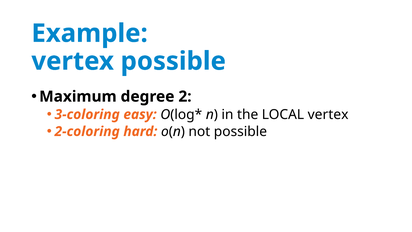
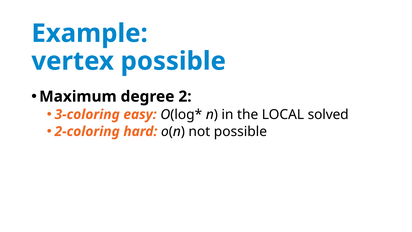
LOCAL vertex: vertex -> solved (328, 114)
